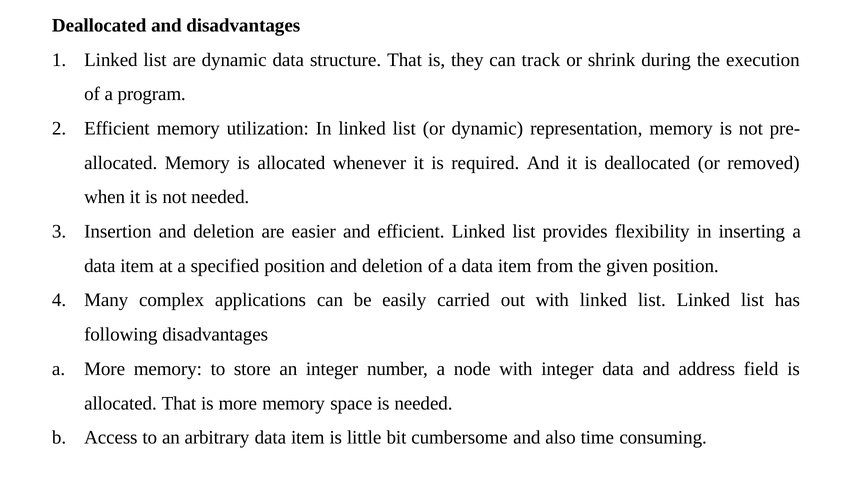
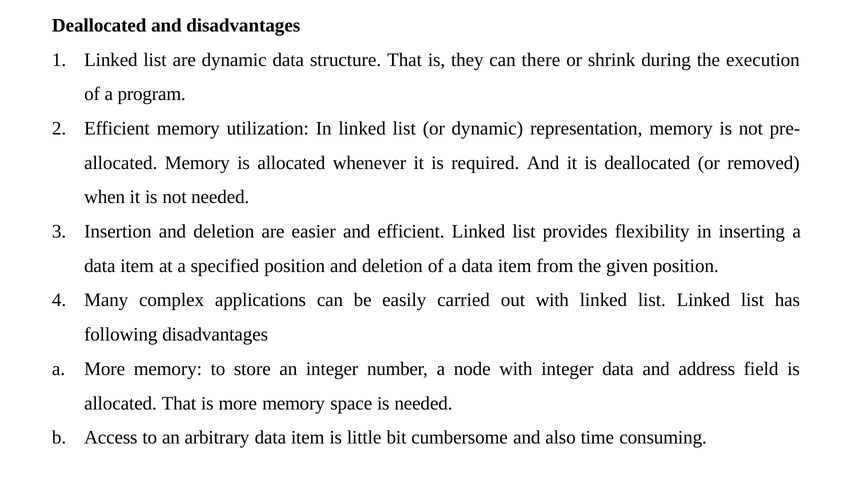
track: track -> there (541, 60)
